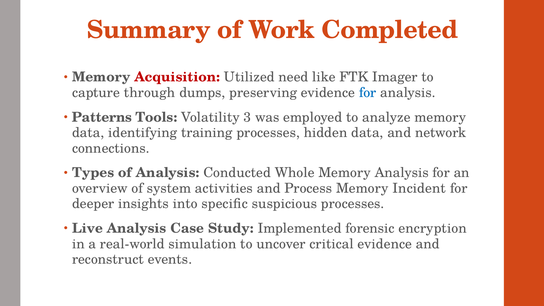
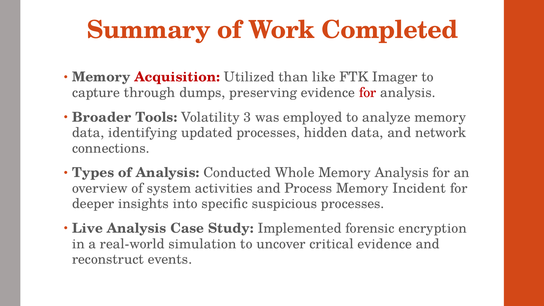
need: need -> than (293, 77)
for colour: blue -> red (368, 93)
Patterns: Patterns -> Broader (102, 117)
training: training -> updated (207, 133)
